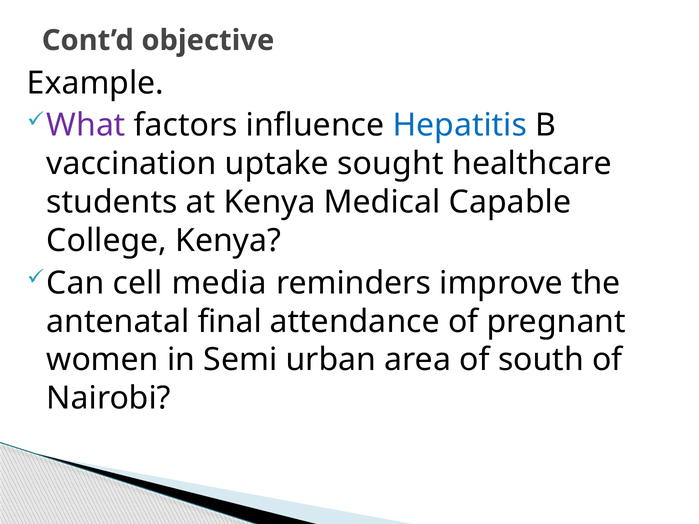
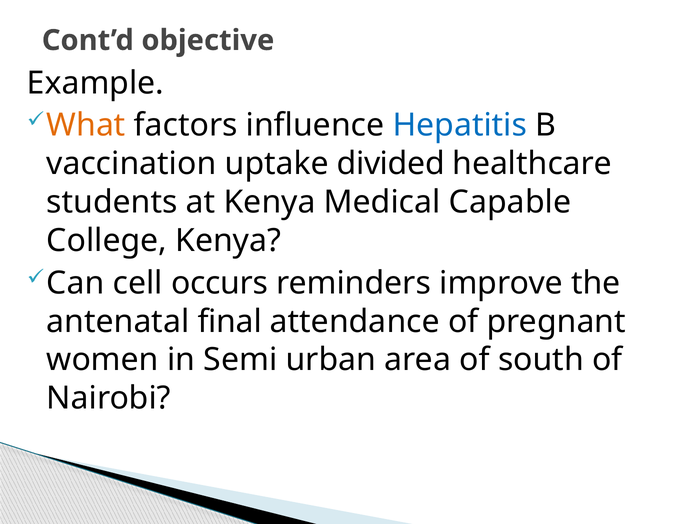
What colour: purple -> orange (86, 125)
sought: sought -> divided (391, 164)
media: media -> occurs (220, 283)
